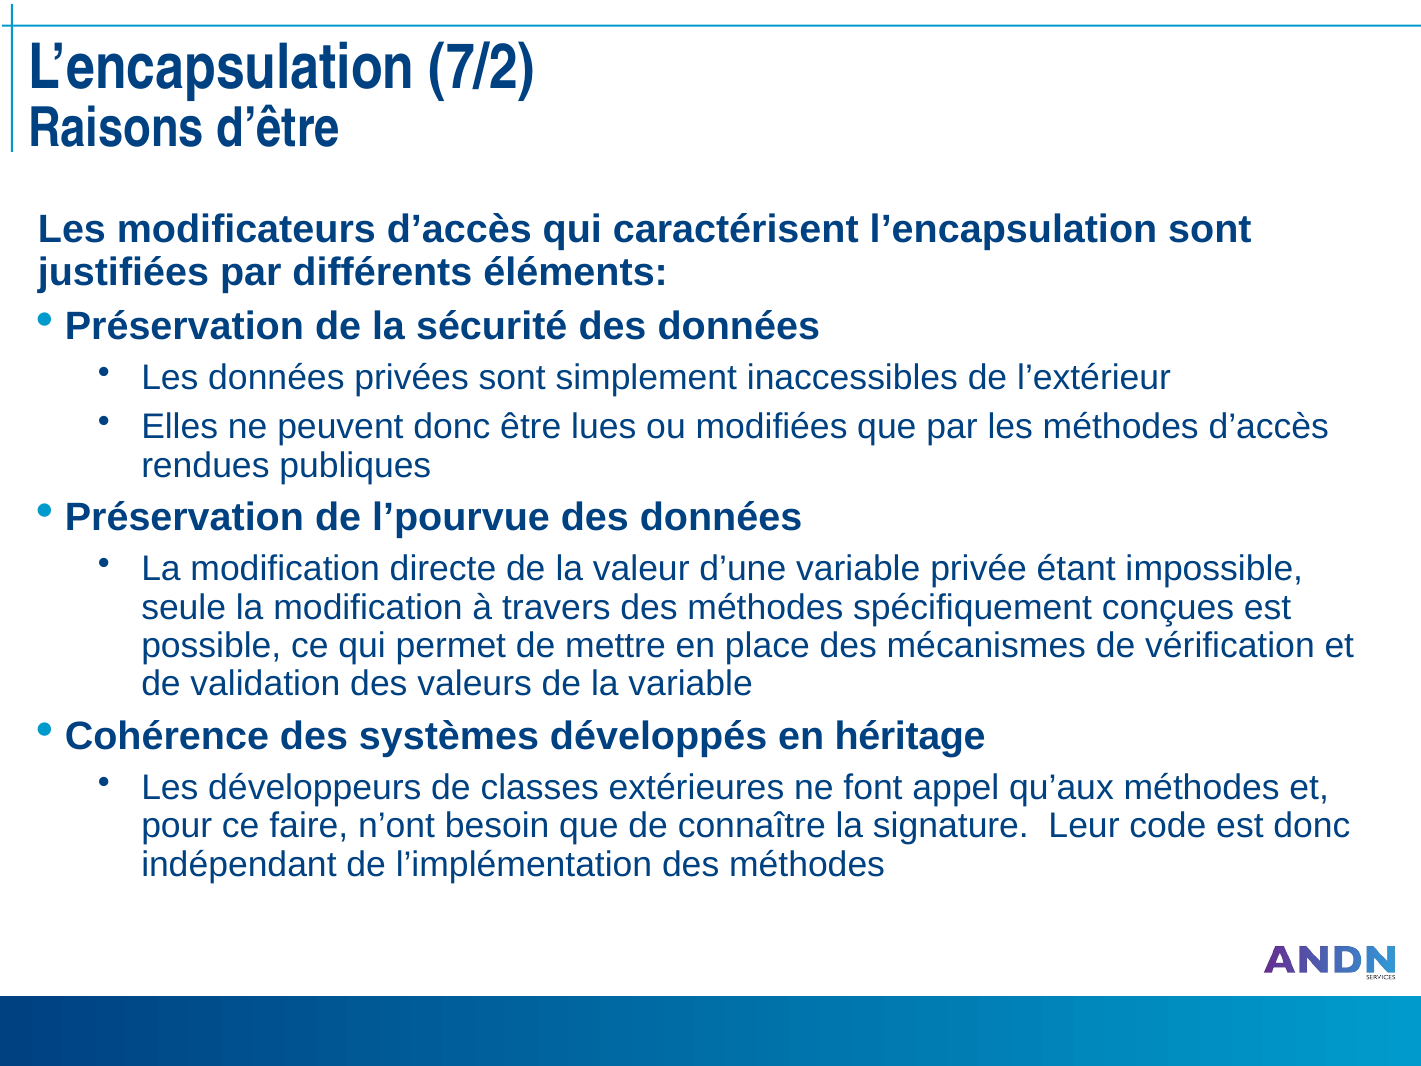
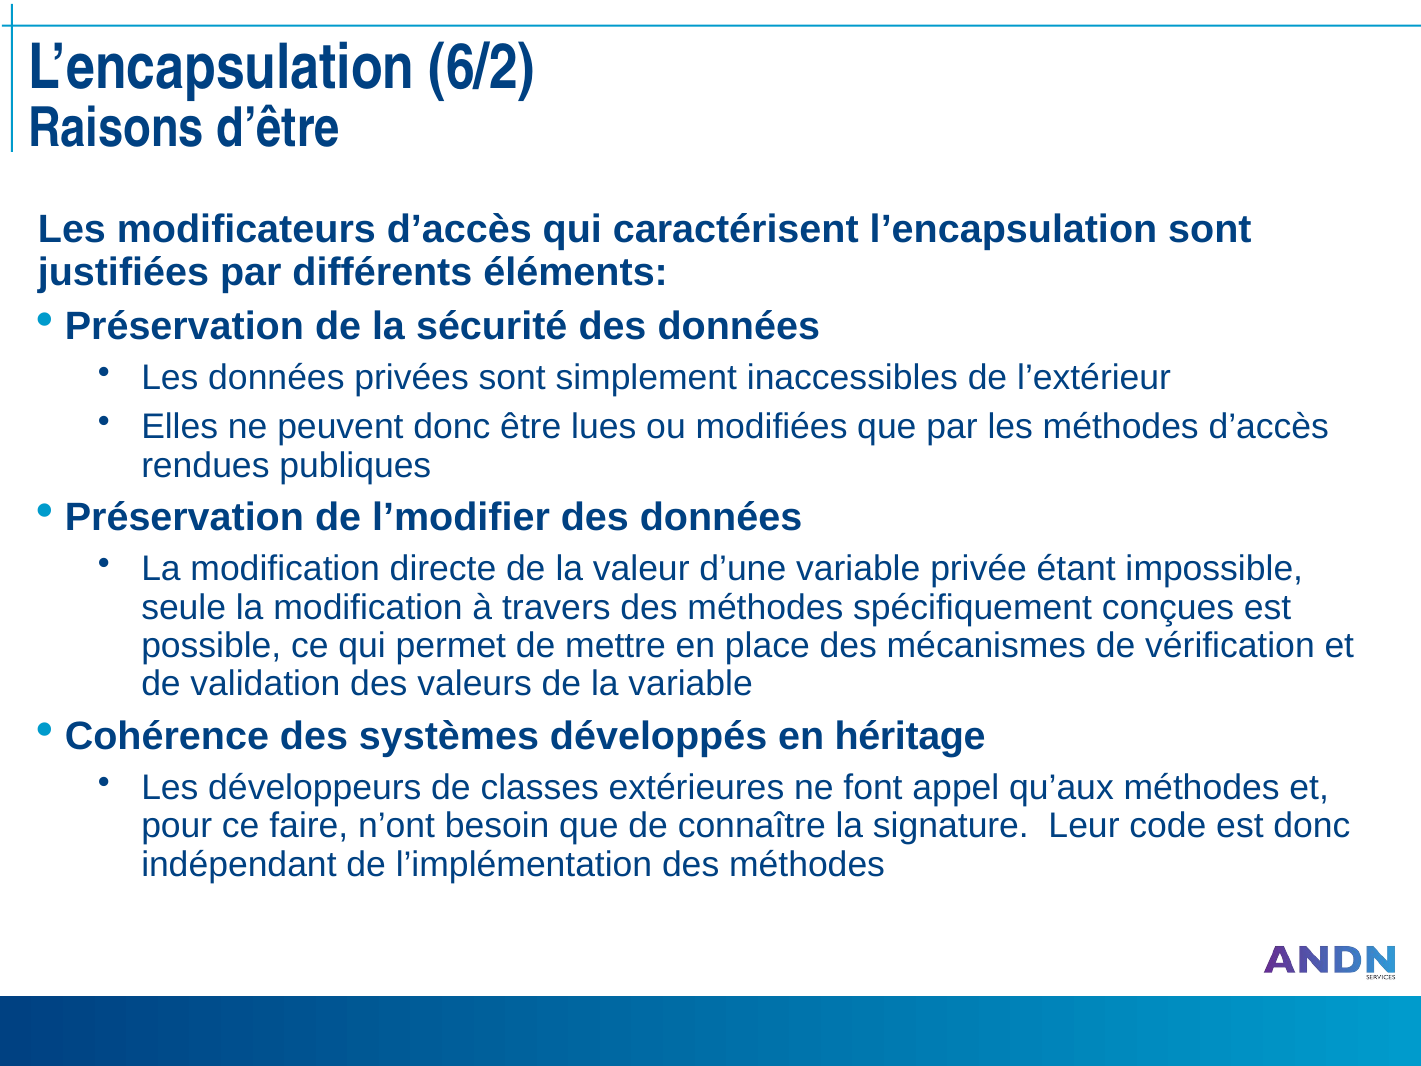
7/2: 7/2 -> 6/2 (482, 68)
l’pourvue: l’pourvue -> l’modifier (461, 518)
